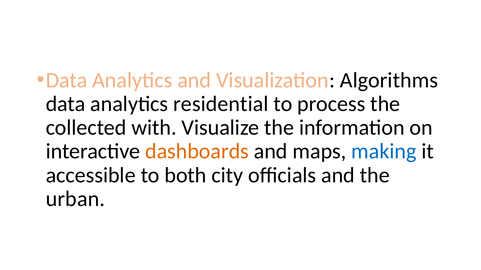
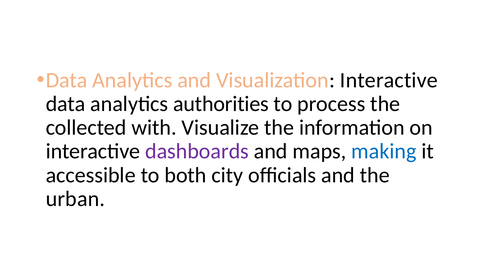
Visualization Algorithms: Algorithms -> Interactive (389, 80)
residential: residential -> authorities (221, 104)
dashboards colour: orange -> purple (197, 152)
